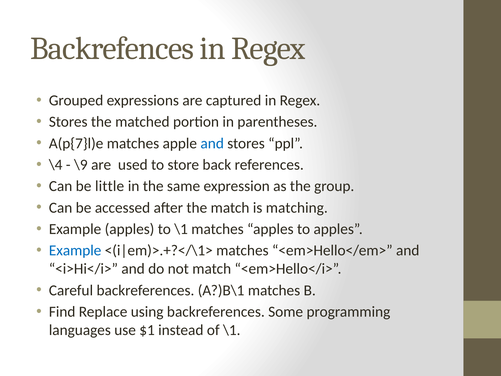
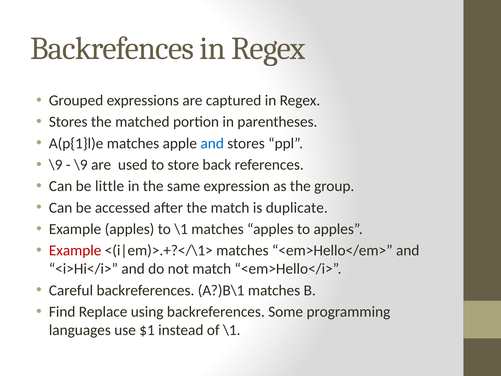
A(p{7}l)e: A(p{7}l)e -> A(p{1}l)e (76, 143)
\4: \4 -> \9 (56, 165)
matching: matching -> duplicate (297, 208)
Example colour: blue -> red (75, 250)
